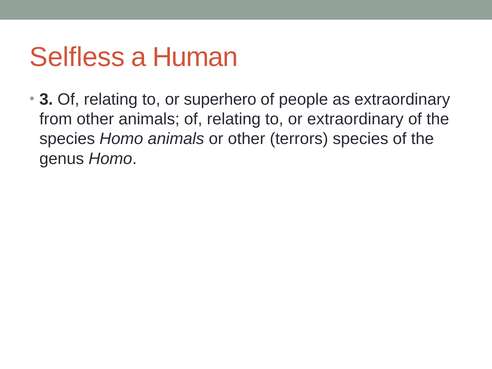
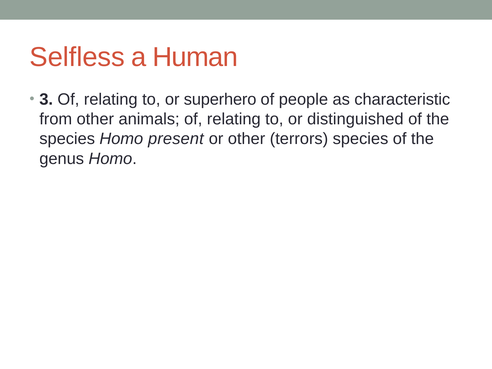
as extraordinary: extraordinary -> characteristic (402, 100)
or extraordinary: extraordinary -> distinguished (355, 119)
Homo animals: animals -> present (176, 139)
